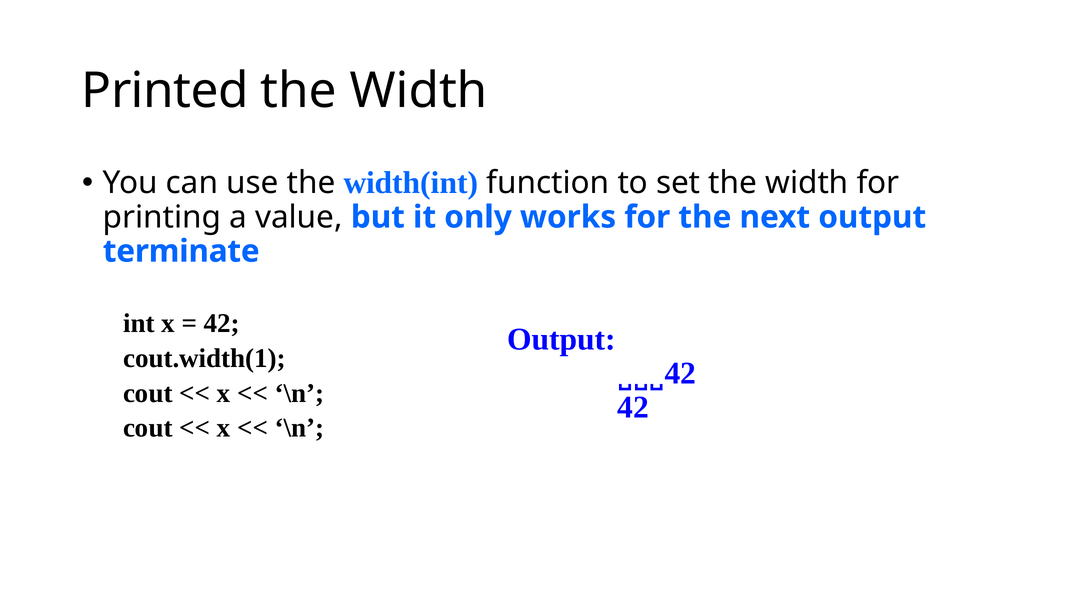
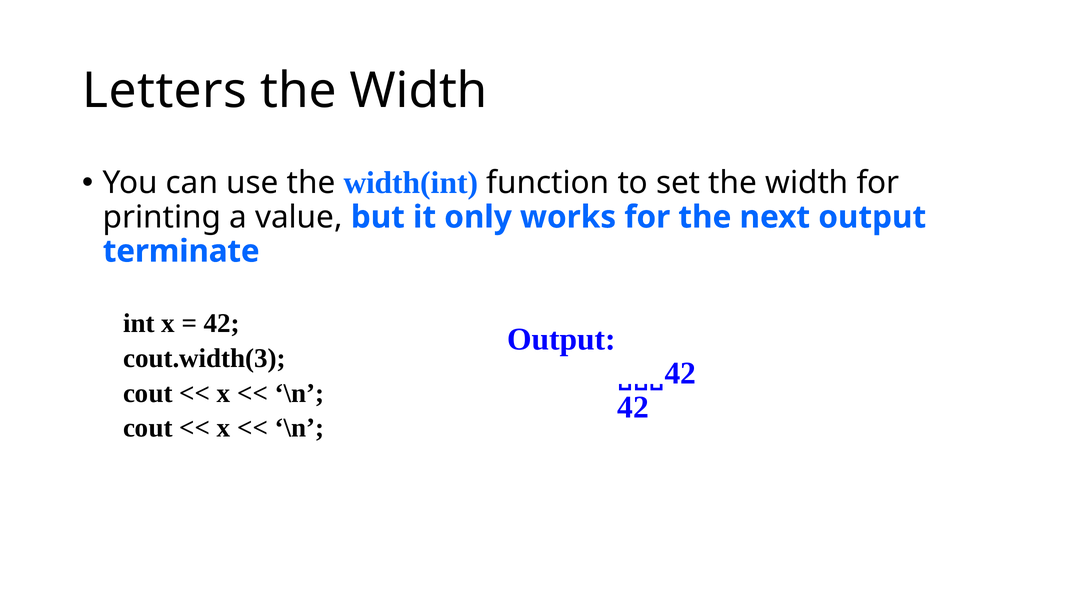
Printed: Printed -> Letters (165, 91)
cout.width(1: cout.width(1 -> cout.width(3 (205, 358)
